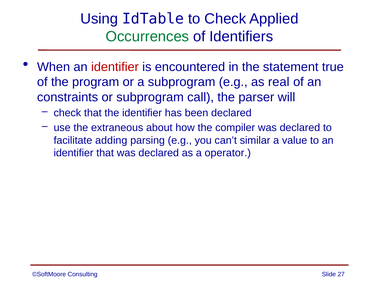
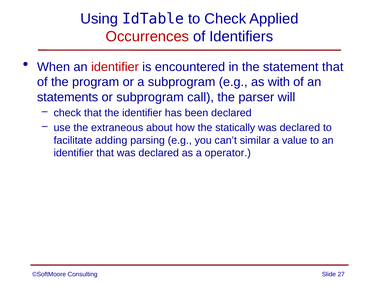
Occurrences colour: green -> red (147, 36)
statement true: true -> that (333, 67)
real: real -> with (279, 82)
constraints: constraints -> statements (68, 97)
compiler: compiler -> statically (235, 128)
